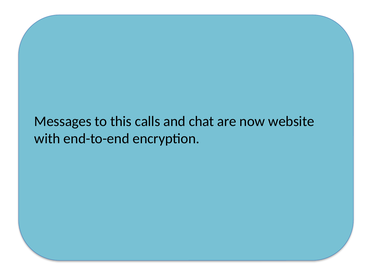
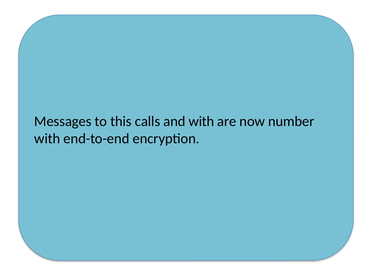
and chat: chat -> with (201, 121)
website: website -> number (291, 121)
